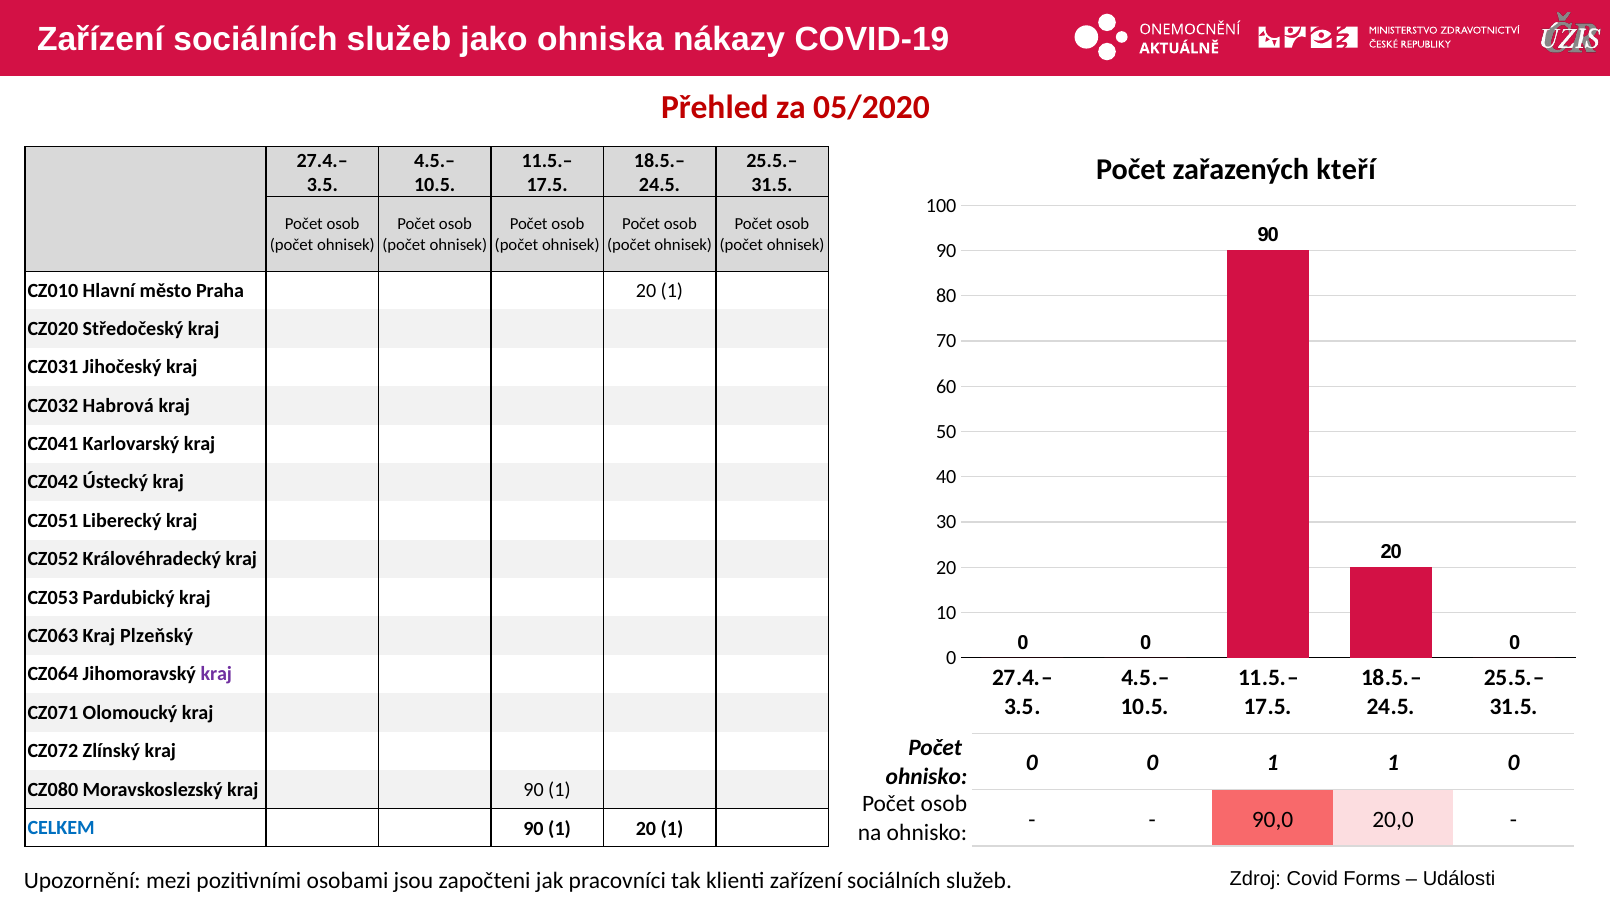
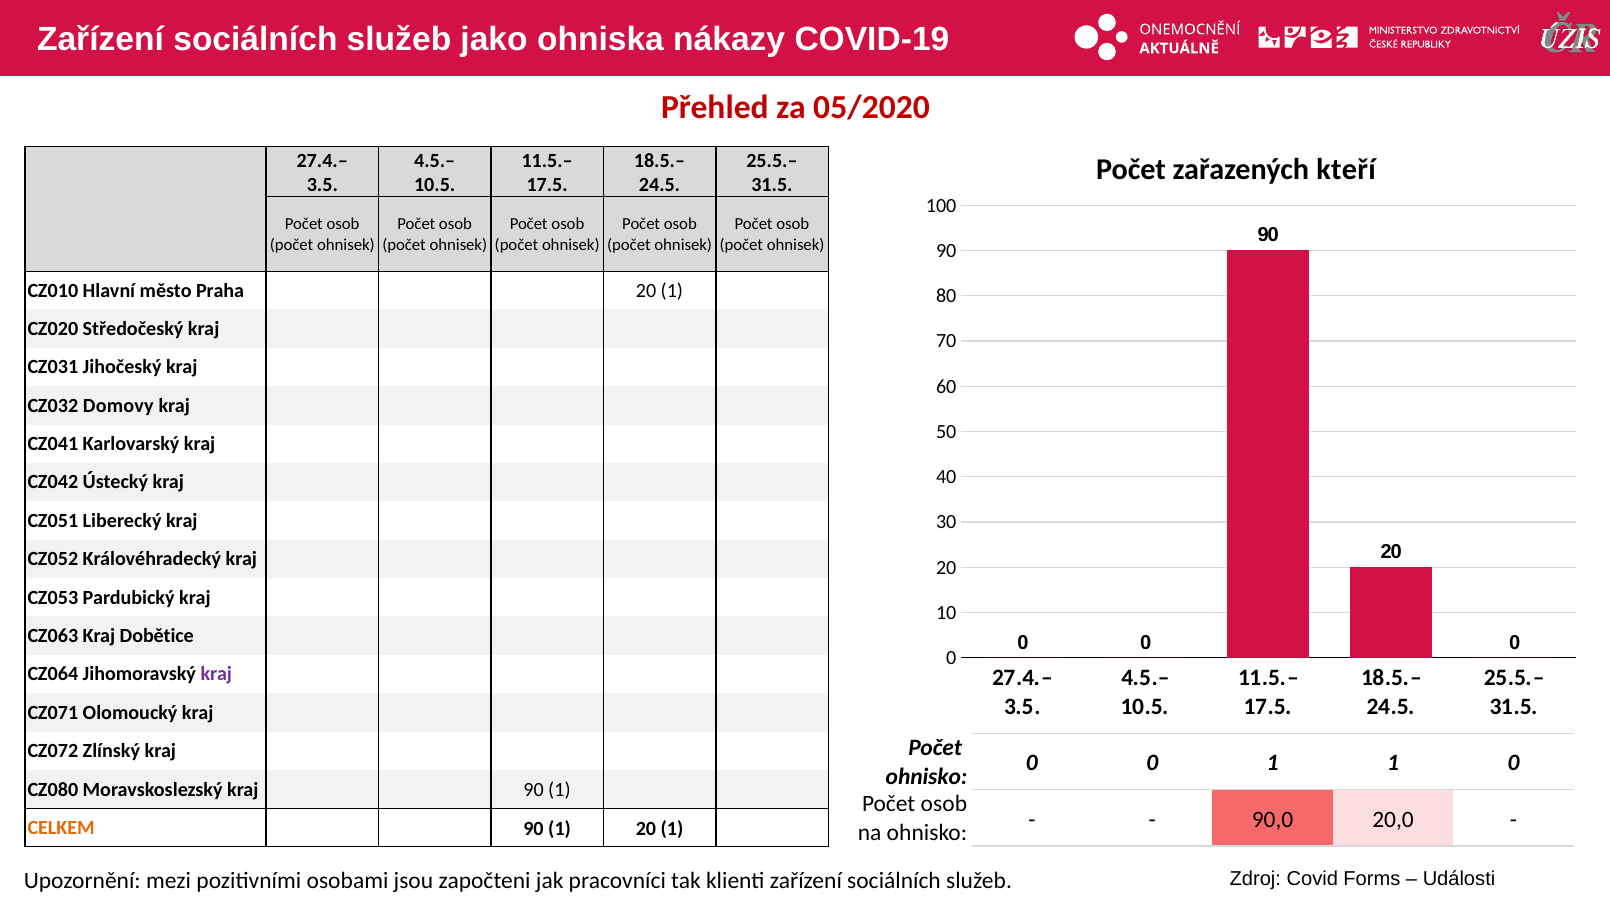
Habrová: Habrová -> Domovy (118, 406)
Plzeňský: Plzeňský -> Dobětice (157, 636)
CELKEM colour: blue -> orange (61, 828)
